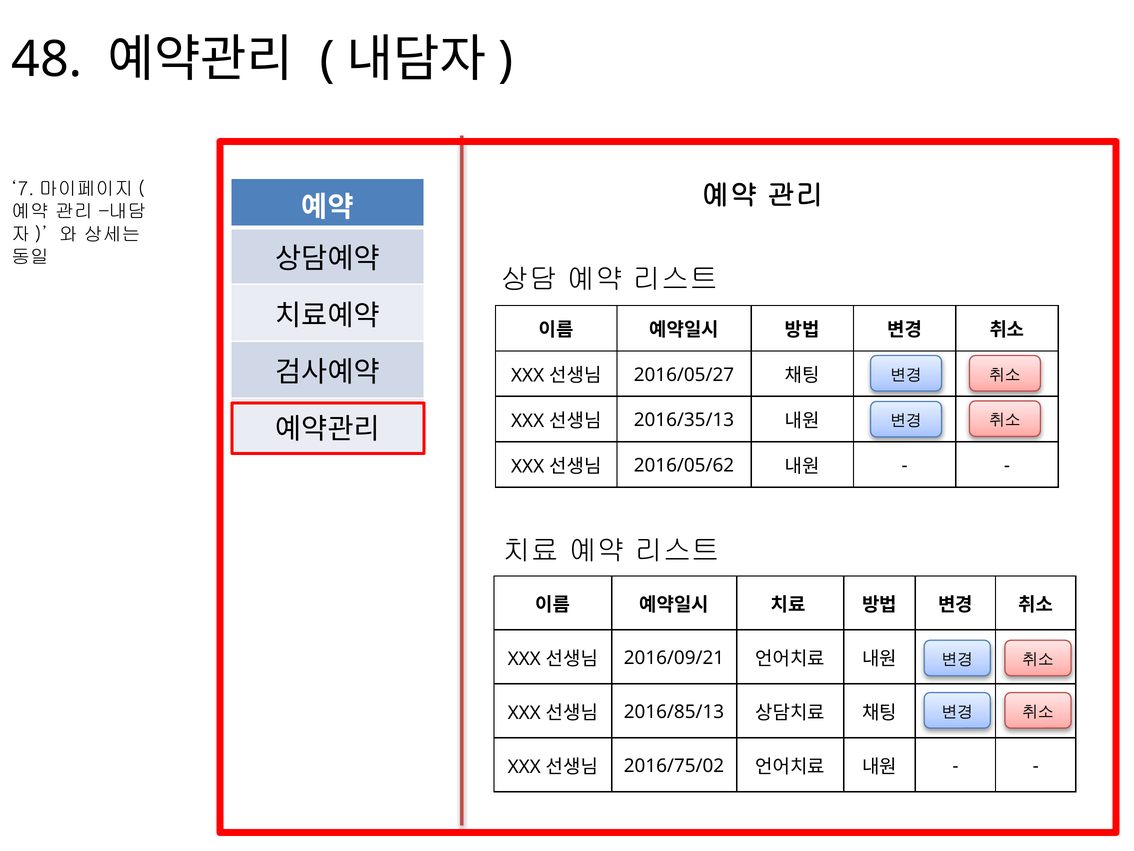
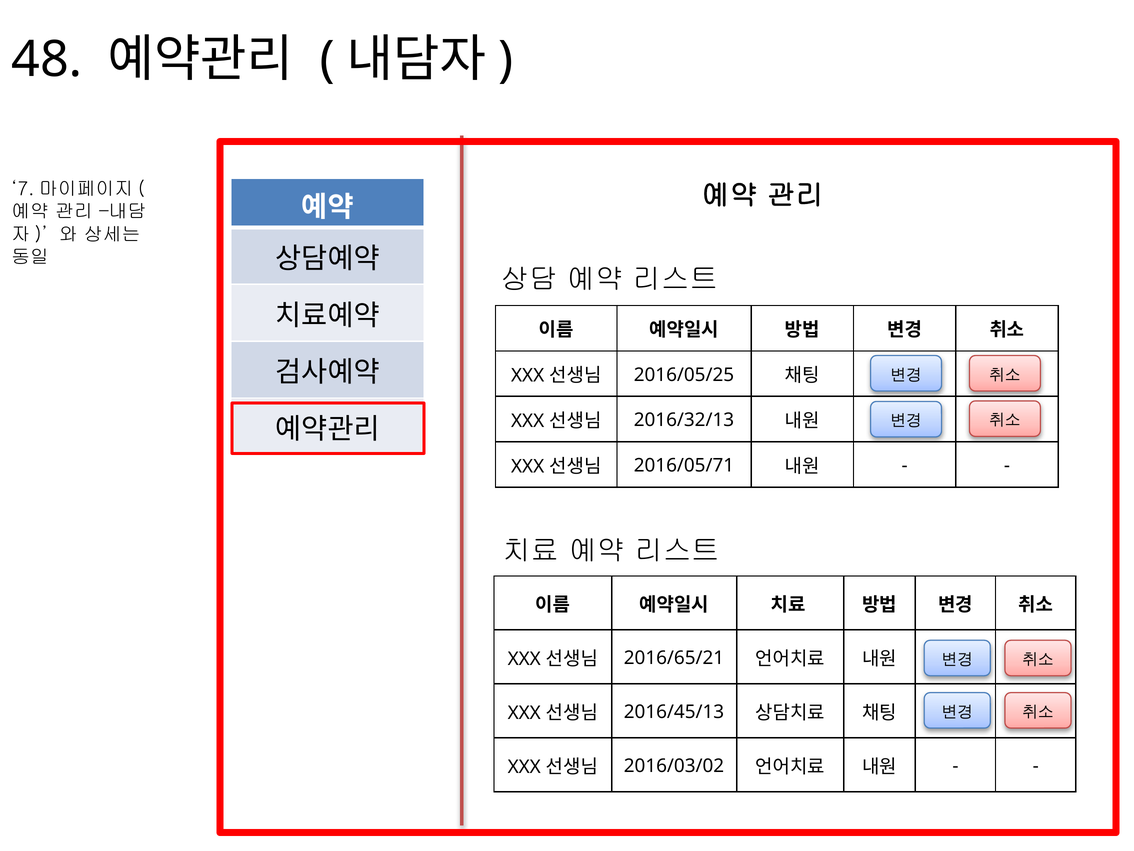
2016/05/27: 2016/05/27 -> 2016/05/25 (684, 375)
2016/35/13: 2016/35/13 -> 2016/32/13 (684, 420)
2016/05/62: 2016/05/62 -> 2016/05/71 (684, 465)
2016/09/21: 2016/09/21 -> 2016/65/21 (674, 658)
2016/85/13: 2016/85/13 -> 2016/45/13 (674, 712)
2016/75/02: 2016/75/02 -> 2016/03/02 (674, 766)
